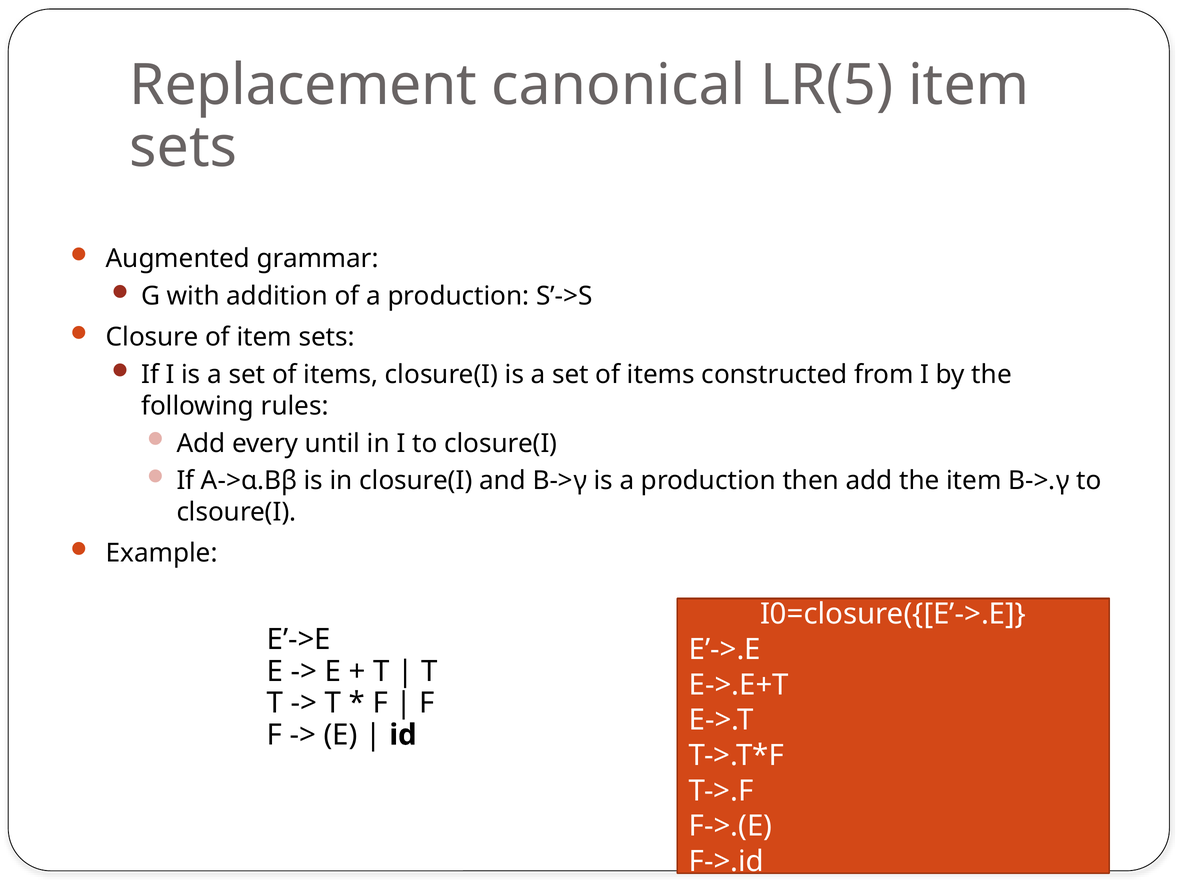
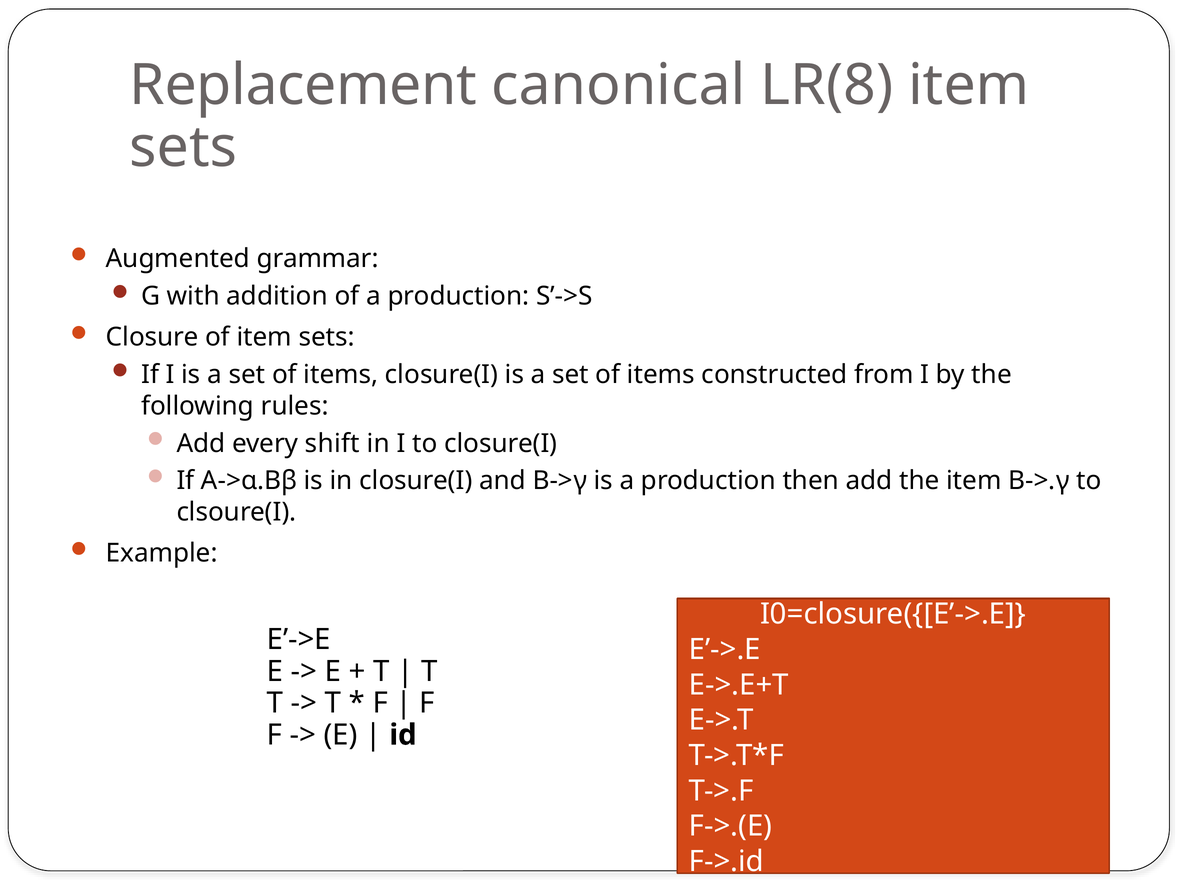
LR(5: LR(5 -> LR(8 (827, 85)
until: until -> shift (332, 444)
